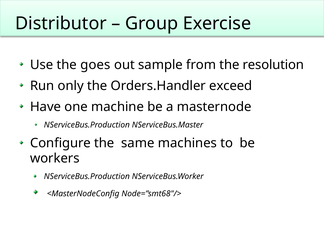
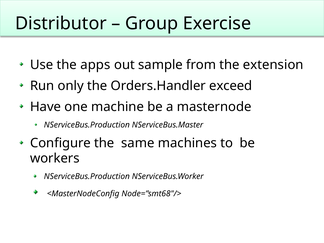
goes: goes -> apps (95, 65)
resolution: resolution -> extension (273, 65)
